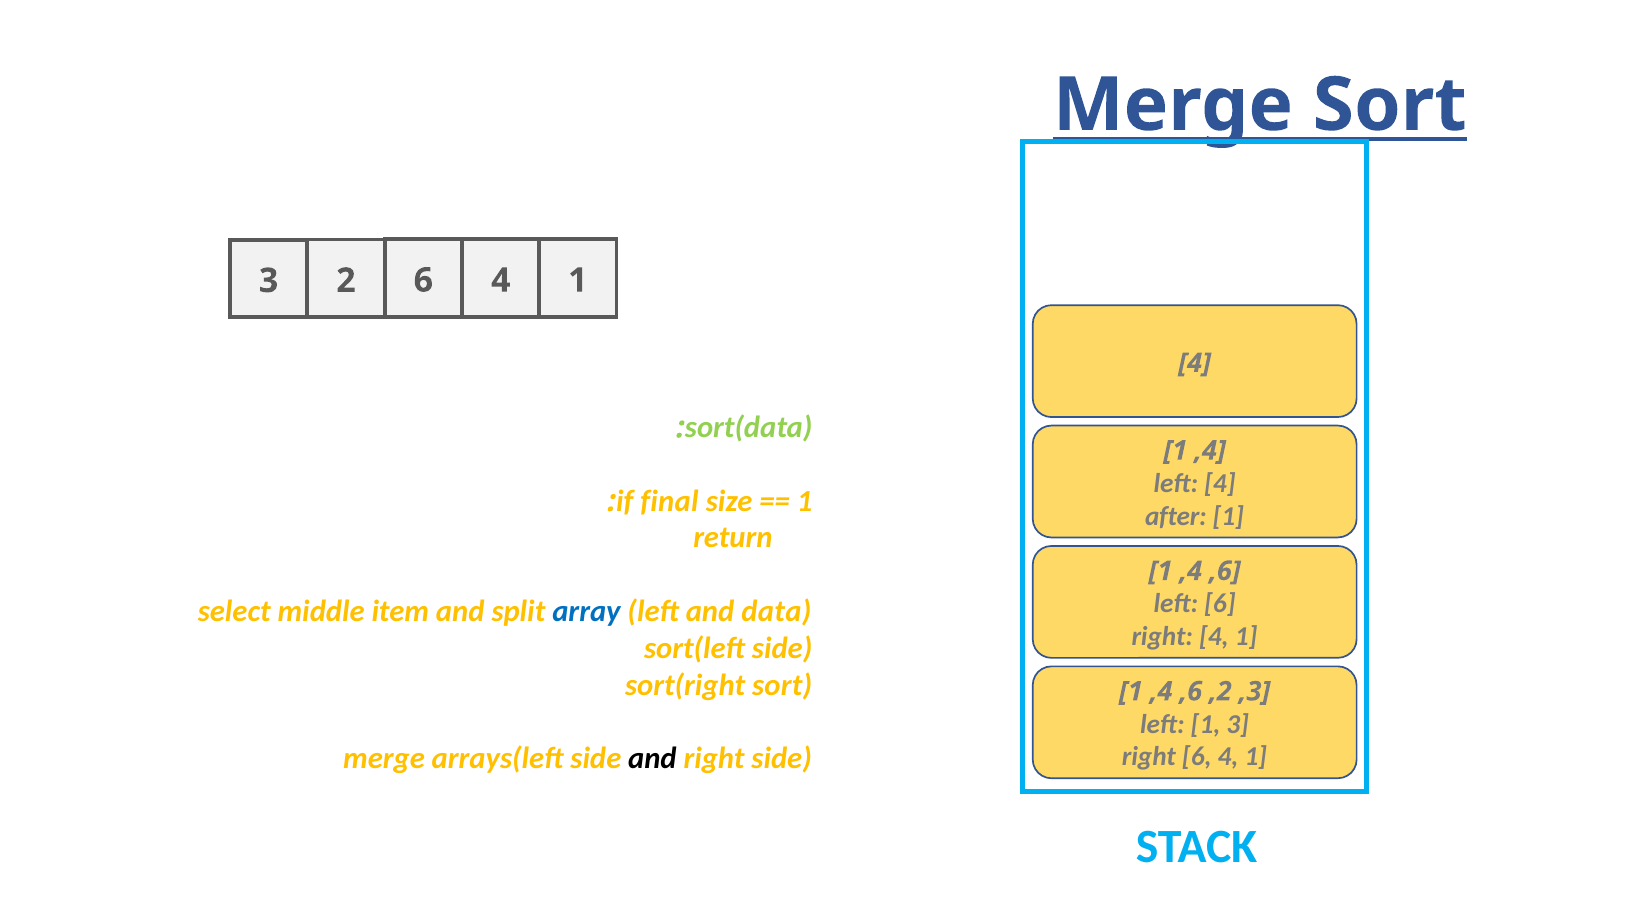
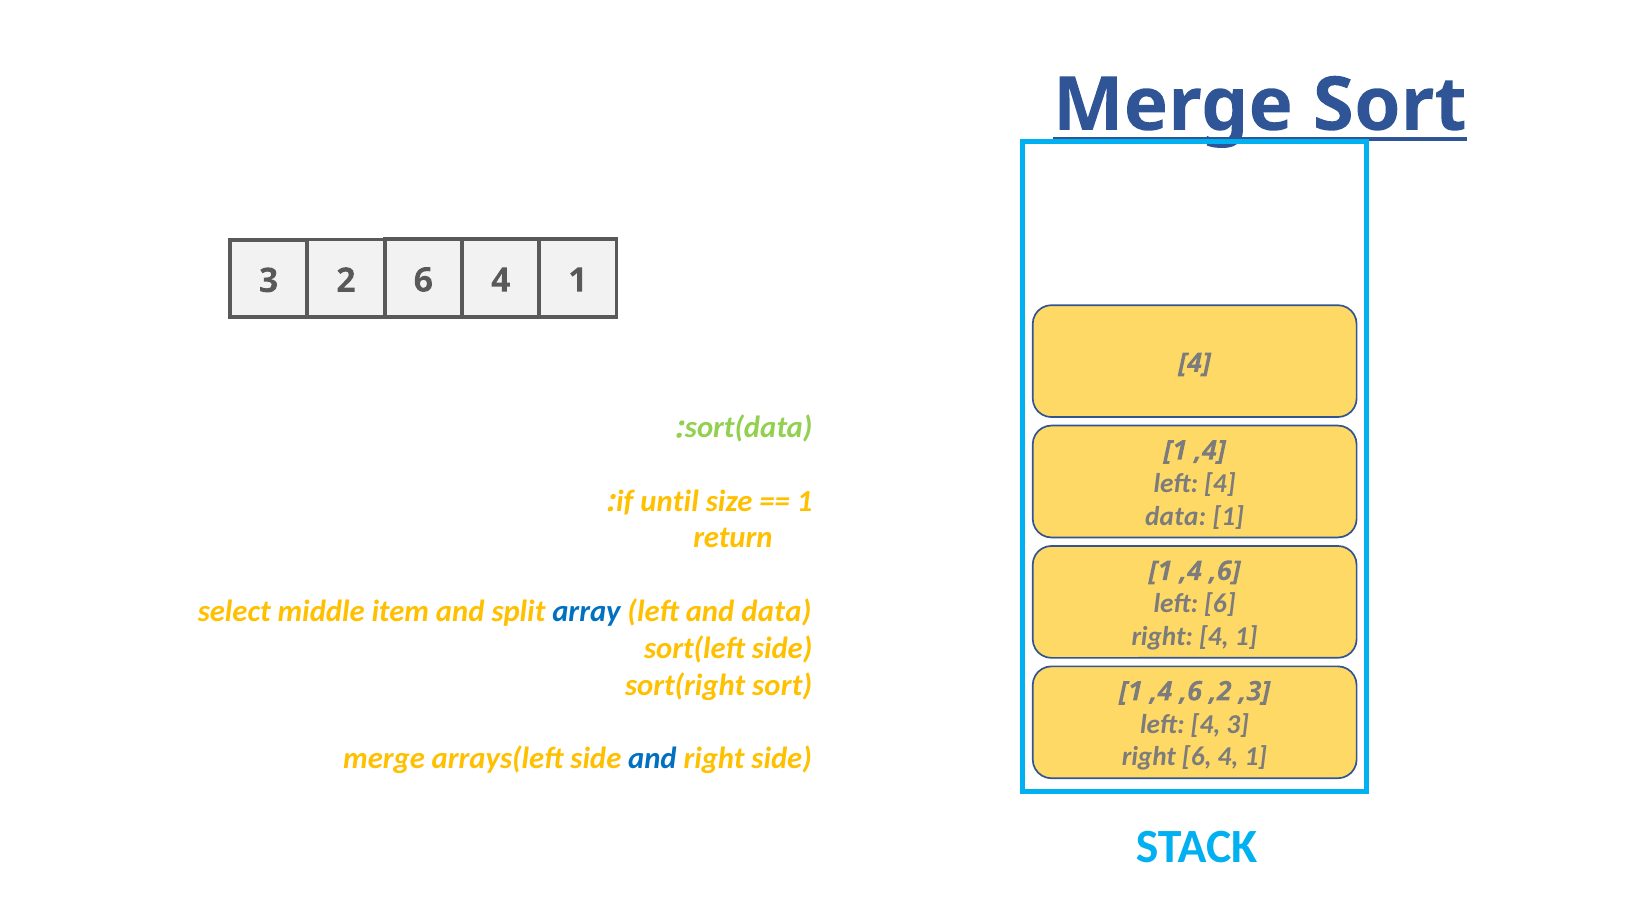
final: final -> until (670, 501)
after: after -> data (1176, 516)
1: 1 -> 4 (1205, 724)
and colour: black -> blue (652, 759)
